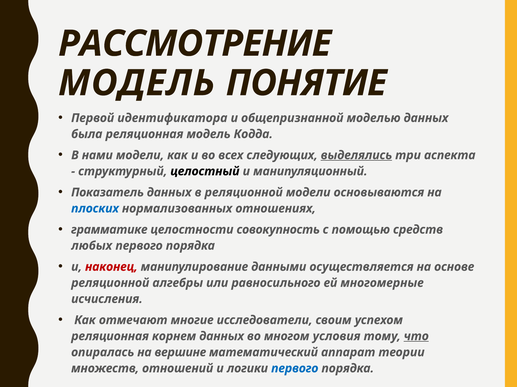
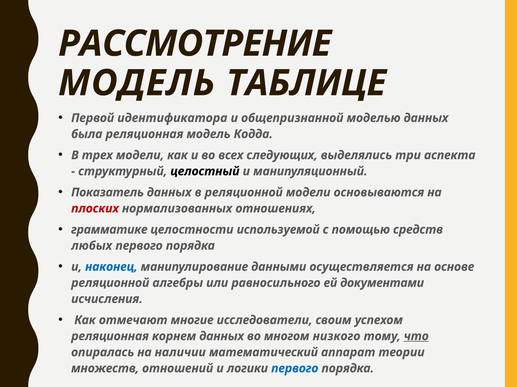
ПОНЯТИЕ: ПОНЯТИЕ -> ТАБЛИЦЕ (306, 83)
нами: нами -> трех (97, 155)
выделялись underline: present -> none (356, 155)
плоских colour: blue -> red (95, 209)
совокупность: совокупность -> используемой (278, 230)
наконец colour: red -> blue (111, 267)
многомерные: многомерные -> документами (382, 283)
условия: условия -> низкого (337, 337)
вершине: вершине -> наличии (180, 353)
